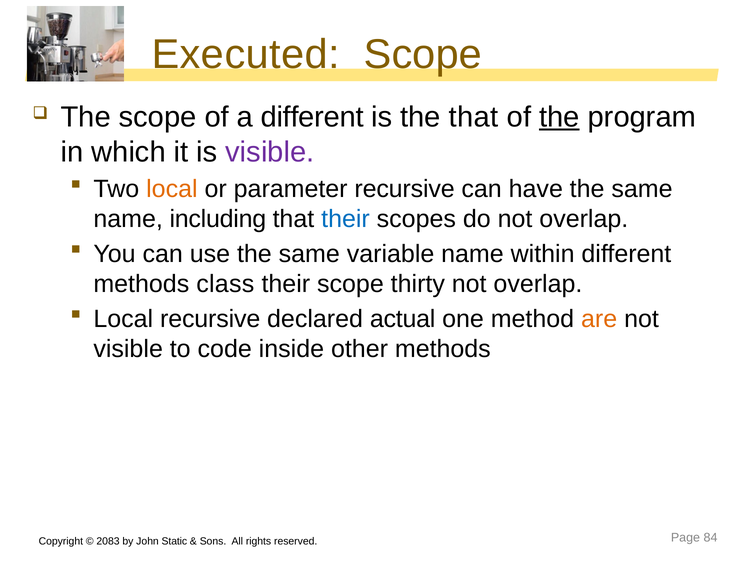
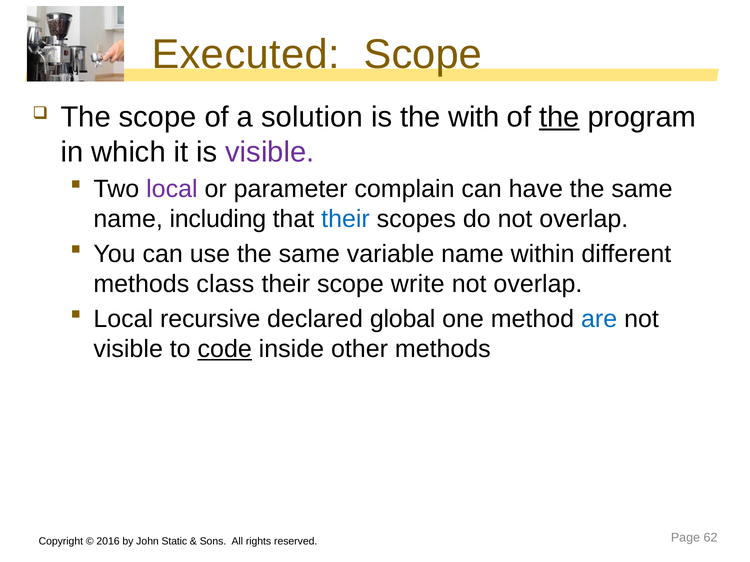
a different: different -> solution (312, 117)
the that: that -> with (474, 117)
local colour: orange -> purple (172, 189)
parameter recursive: recursive -> complain (404, 189)
thirty: thirty -> write (418, 284)
actual: actual -> global (403, 319)
are colour: orange -> blue (599, 319)
code underline: none -> present (225, 349)
2083: 2083 -> 2016 (108, 542)
84: 84 -> 62 (711, 538)
